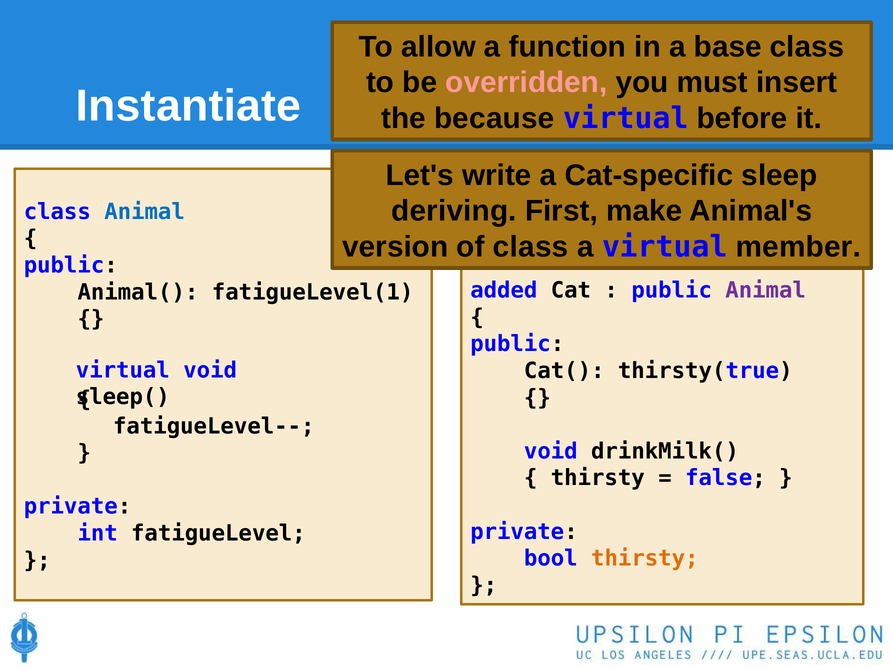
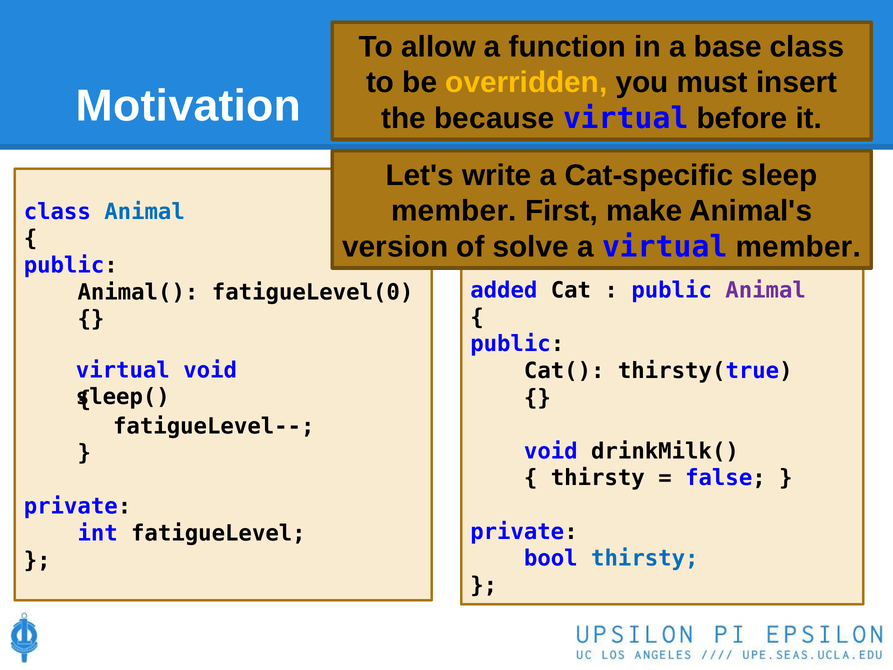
overridden colour: pink -> yellow (526, 82)
Instantiate: Instantiate -> Motivation (189, 106)
deriving: deriving -> member (454, 211)
of class: class -> solve (531, 247)
fatigueLevel(1: fatigueLevel(1 -> fatigueLevel(0 (313, 292)
thirsty colour: orange -> blue (645, 558)
